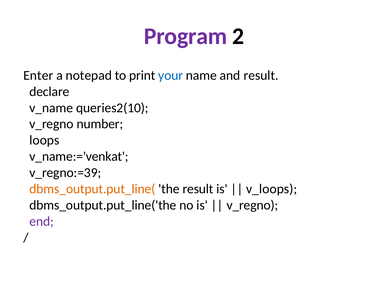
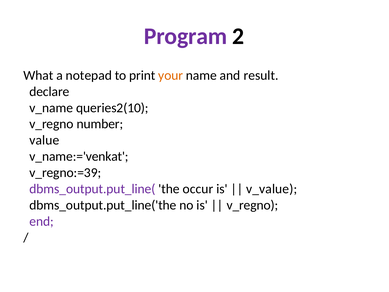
Enter: Enter -> What (38, 75)
your colour: blue -> orange (171, 75)
loops: loops -> value (44, 140)
dbms_output.put_line( colour: orange -> purple (92, 189)
the result: result -> occur (198, 189)
v_loops: v_loops -> v_value (272, 189)
